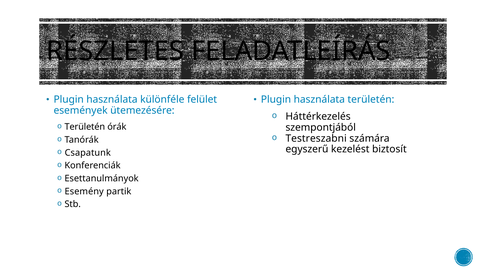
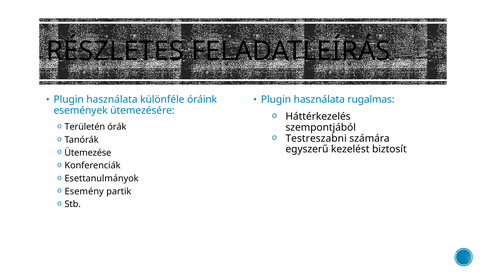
felület: felület -> óráink (202, 100)
használata területén: területén -> rugalmas (371, 100)
Csapatunk: Csapatunk -> Ütemezése (88, 153)
